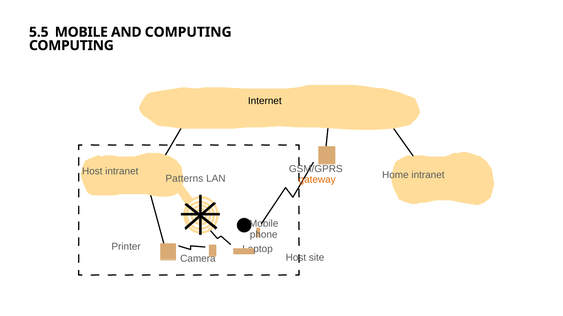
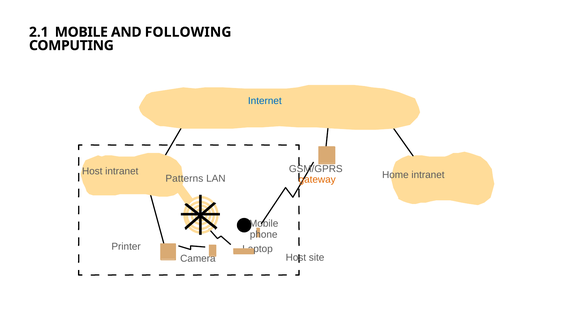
5.5: 5.5 -> 2.1 (39, 32)
AND COMPUTING: COMPUTING -> FOLLOWING (188, 32)
Internet colour: black -> blue (265, 101)
